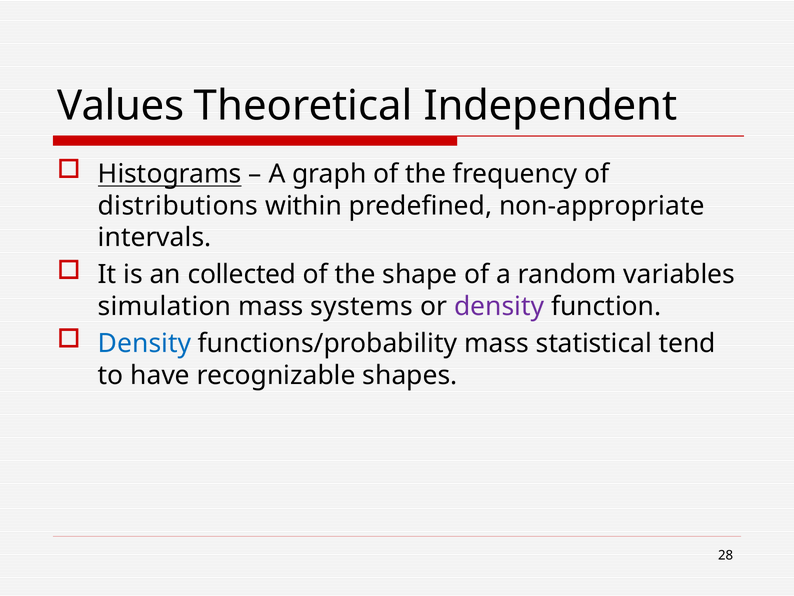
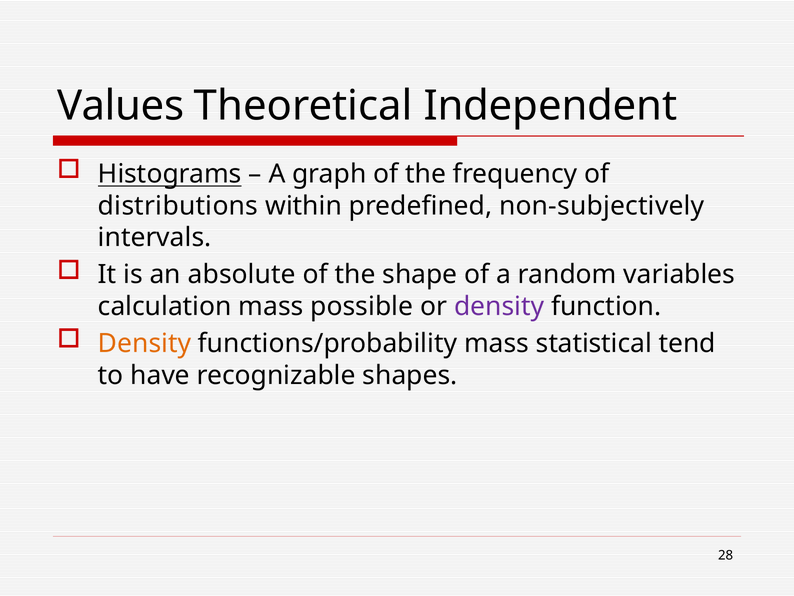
non-appropriate: non-appropriate -> non-subjectively (602, 206)
collected: collected -> absolute (242, 274)
simulation: simulation -> calculation (165, 306)
systems: systems -> possible (362, 306)
Density colour: blue -> orange (145, 343)
